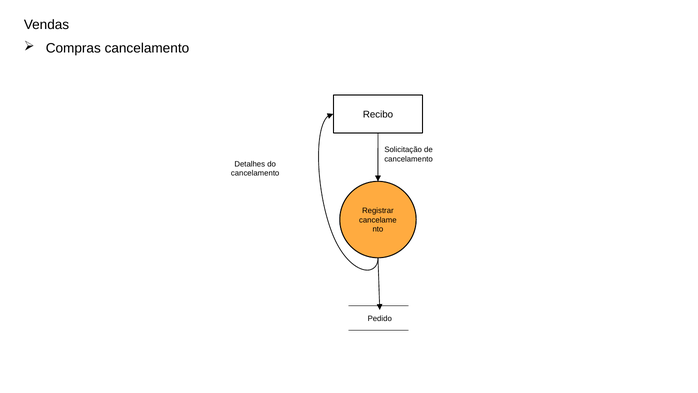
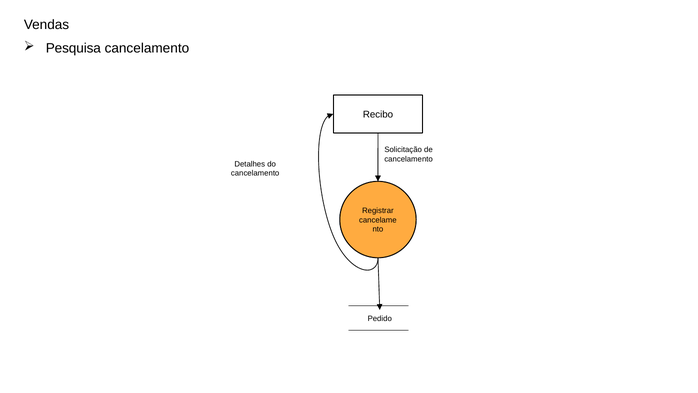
Compras: Compras -> Pesquisa (73, 48)
